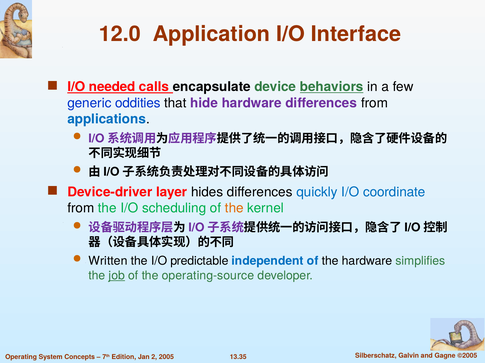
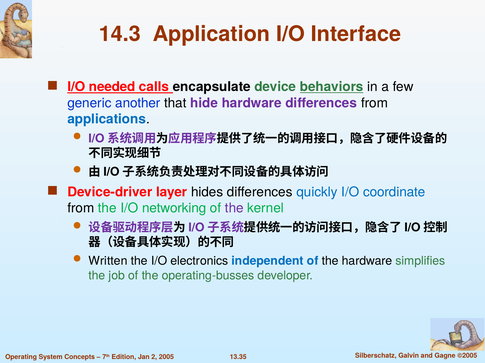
12.0: 12.0 -> 14.3 (120, 34)
oddities: oddities -> another (138, 103)
scheduling: scheduling -> networking (174, 209)
the colour: orange -> purple (234, 209)
predictable: predictable -> electronics (199, 261)
job underline: present -> none (117, 276)
operating-source: operating-source -> operating-busses (208, 276)
